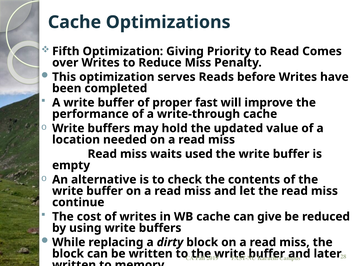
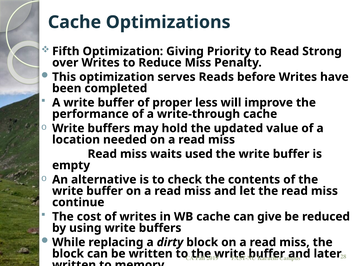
Comes: Comes -> Strong (322, 51)
fast: fast -> less (206, 103)
